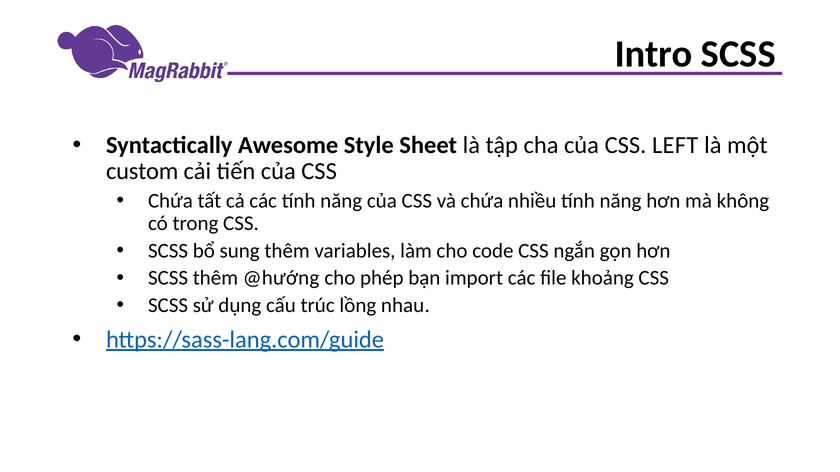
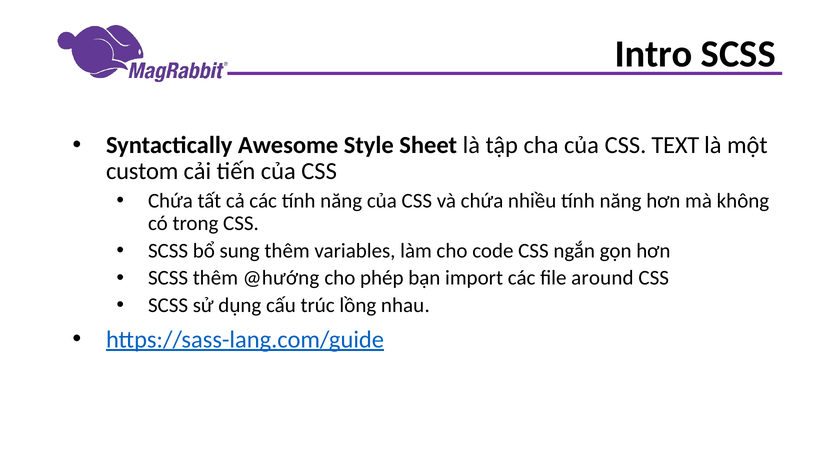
LEFT: LEFT -> TEXT (675, 145)
khoảng: khoảng -> around (602, 278)
